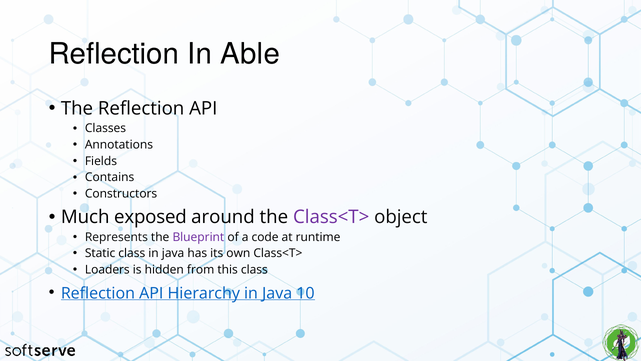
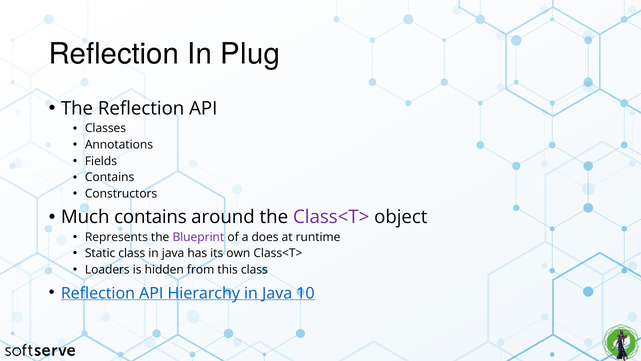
Able: Able -> Plug (250, 54)
Much exposed: exposed -> contains (150, 217)
code: code -> does (265, 237)
